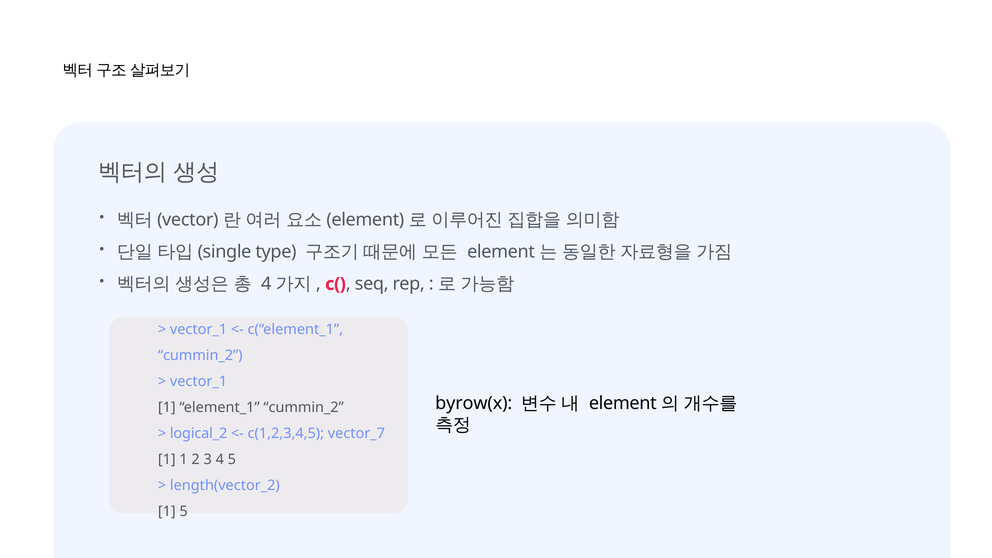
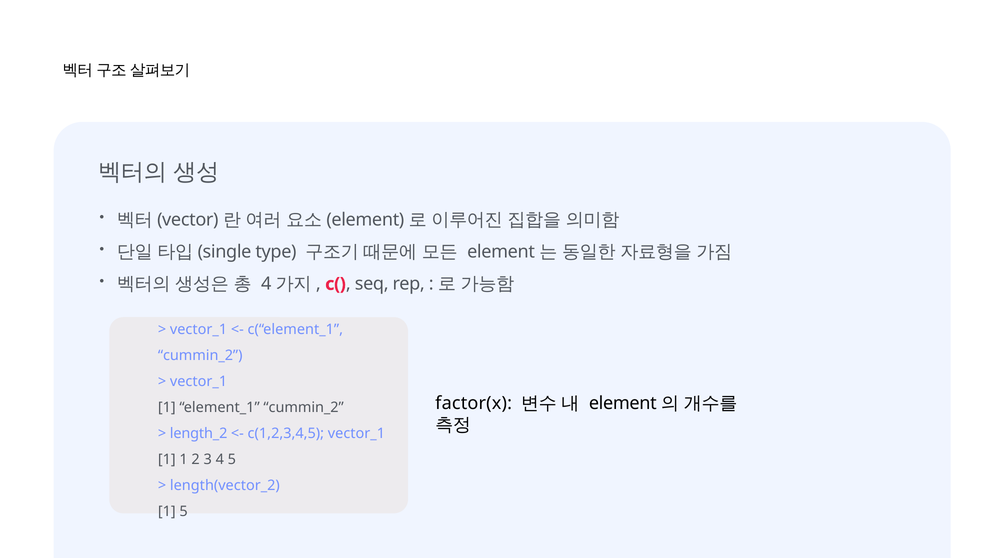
byrow(x: byrow(x -> factor(x (474, 403)
logical_2: logical_2 -> length_2 (199, 434)
c(1,2,3,4,5 vector_7: vector_7 -> vector_1 (356, 434)
